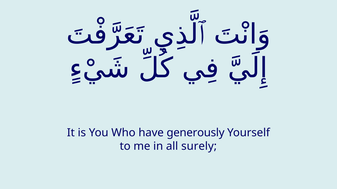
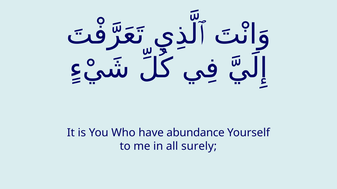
generously: generously -> abundance (196, 133)
